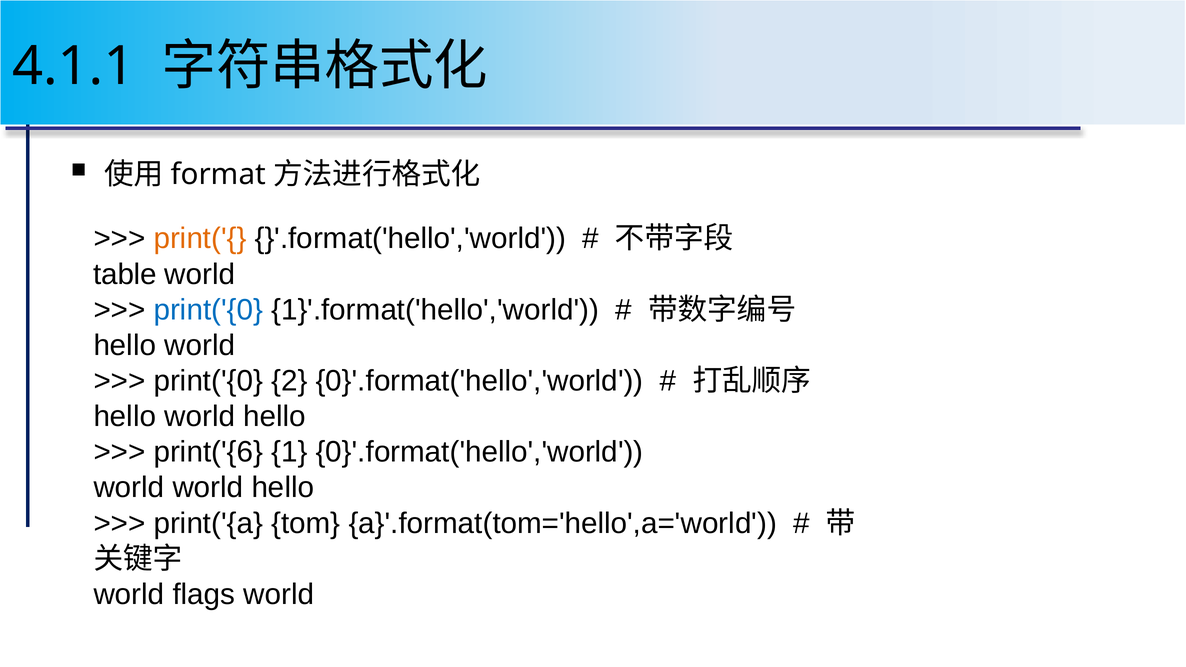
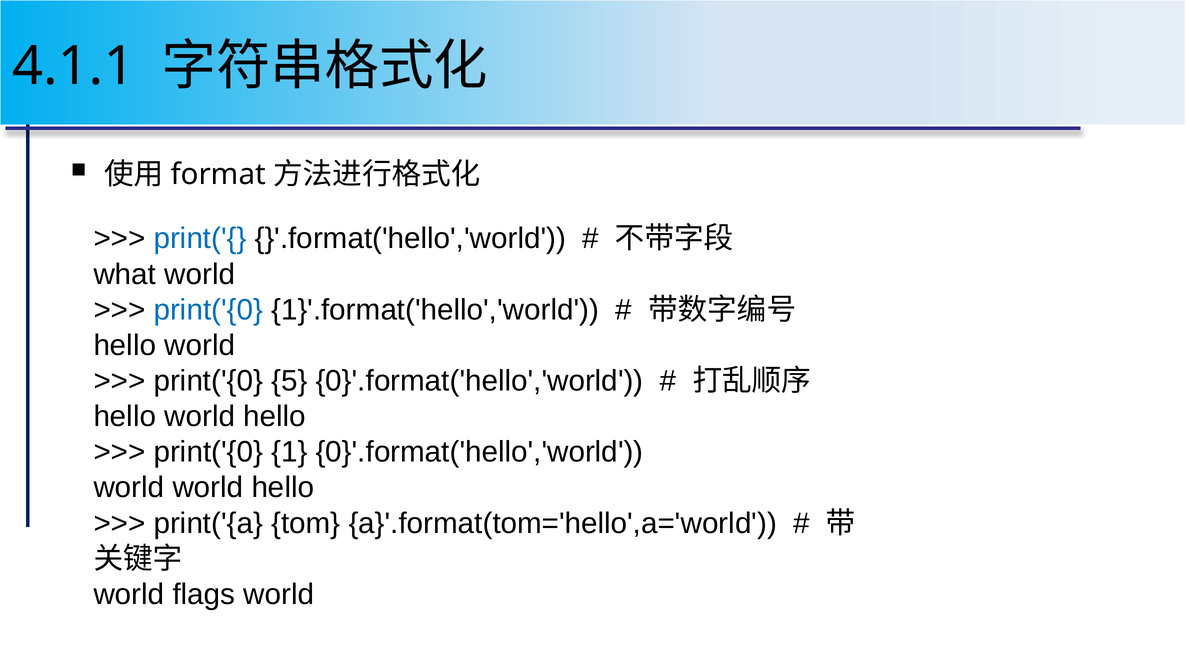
print('{ colour: orange -> blue (200, 239)
table: table -> what (125, 274)
2: 2 -> 5 (289, 381)
print('{6: print('{6 -> print('{0 (208, 452)
